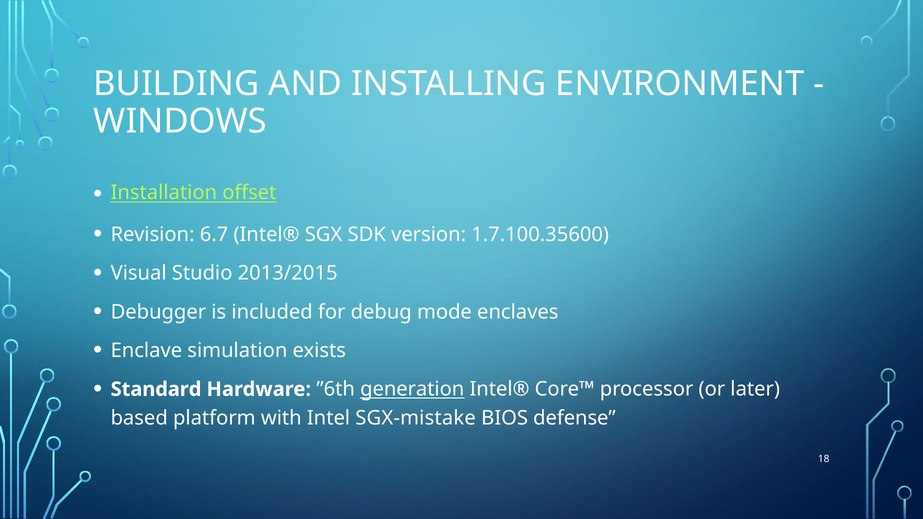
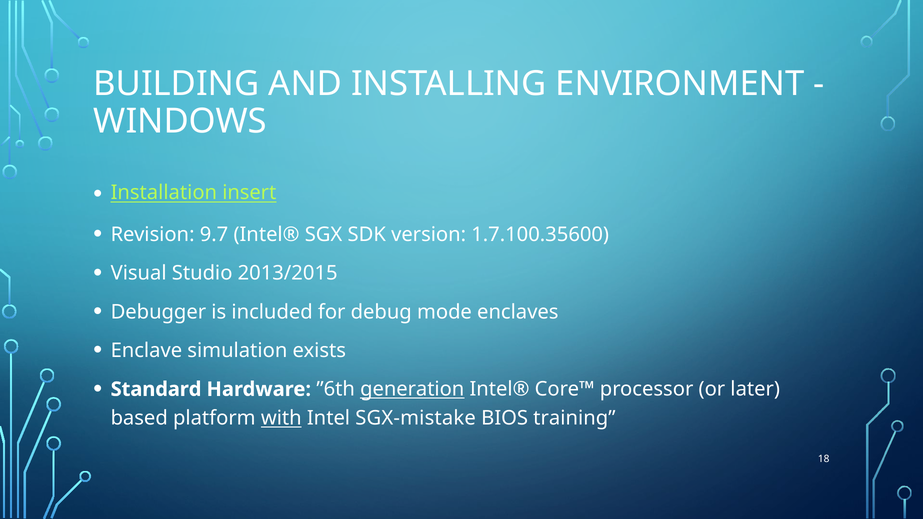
offset: offset -> insert (249, 193)
6.7: 6.7 -> 9.7 (214, 235)
with underline: none -> present (281, 418)
defense: defense -> training (574, 418)
